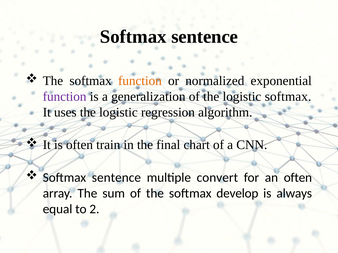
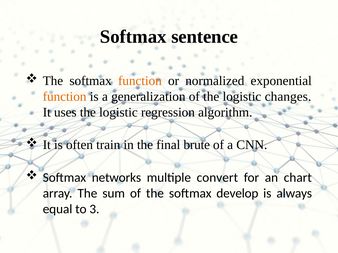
function colour: purple -> orange (65, 97)
logistic softmax: softmax -> changes (288, 97)
chart: chart -> brute (197, 145)
sentence: sentence -> networks (116, 178)
an often: often -> chart (298, 178)
2: 2 -> 3 (94, 209)
